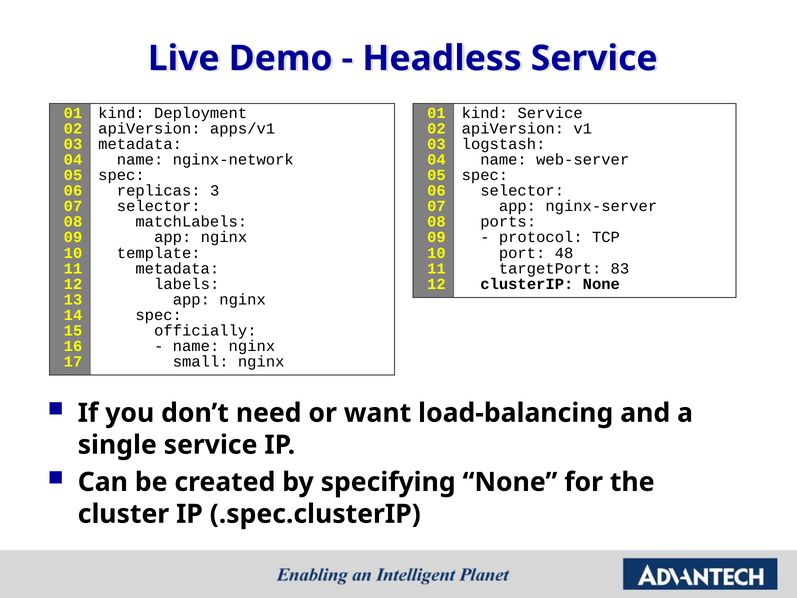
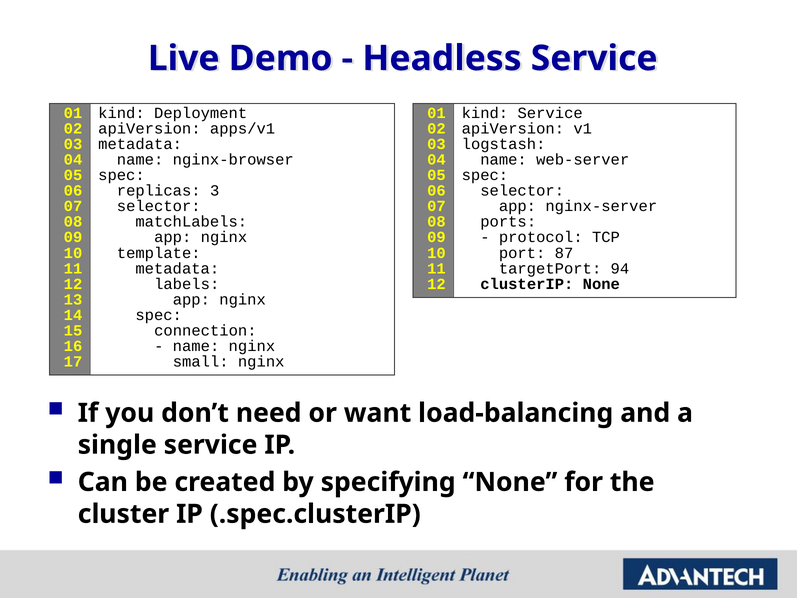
nginx-network: nginx-network -> nginx-browser (233, 160)
48: 48 -> 87 (564, 253)
83: 83 -> 94 (620, 268)
officially: officially -> connection (205, 330)
